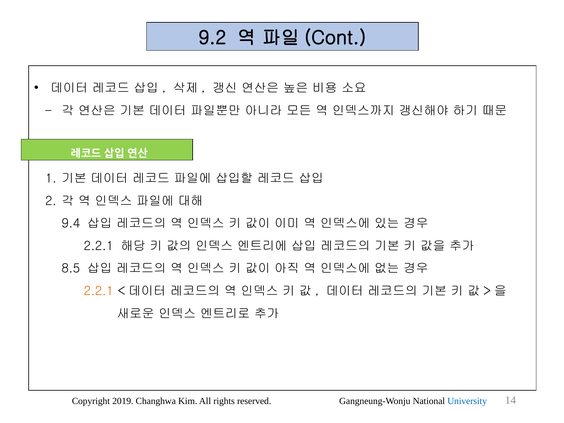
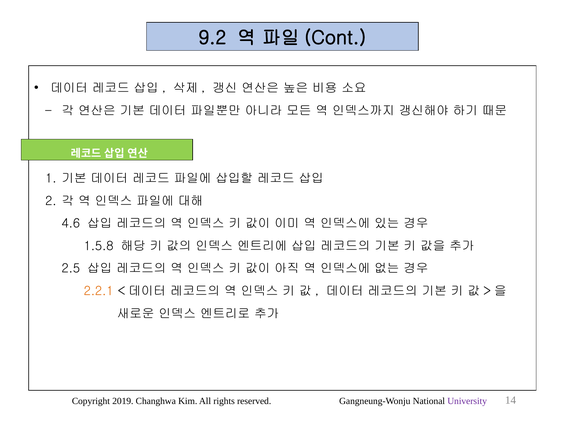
9.4: 9.4 -> 4.6 (71, 223)
2.2.1: 2.2.1 -> 1.5.8 (99, 246)
8.5: 8.5 -> 2.5 (71, 268)
University colour: blue -> purple (467, 401)
